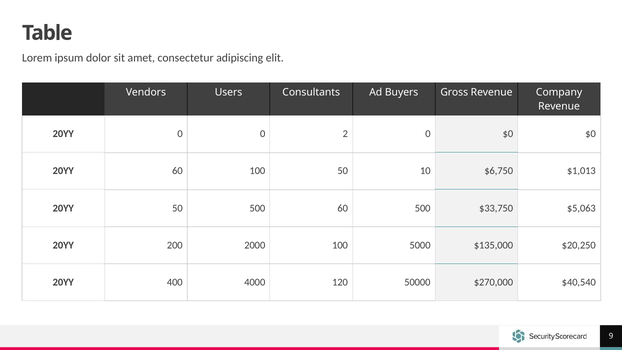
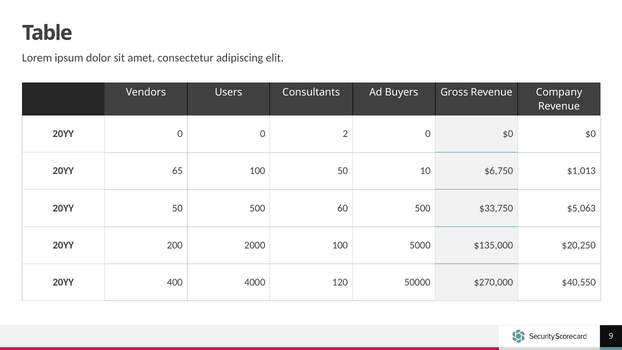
20YY 60: 60 -> 65 (177, 171)
$40,540: $40,540 -> $40,550 (579, 282)
